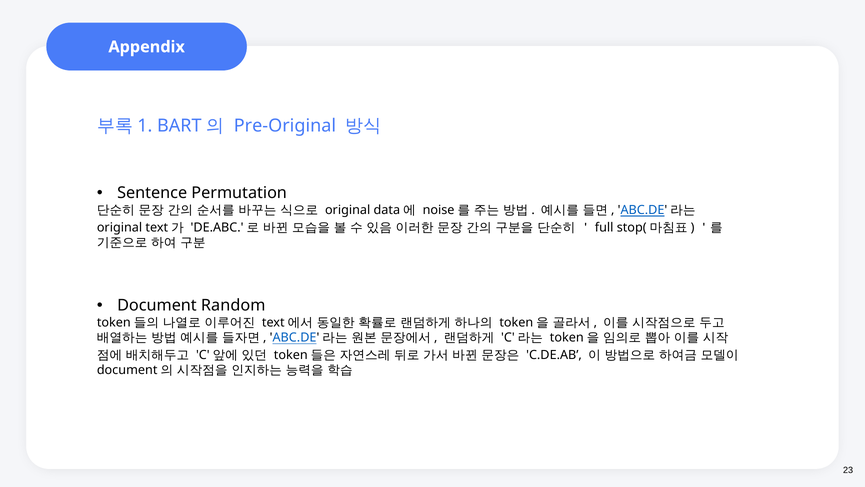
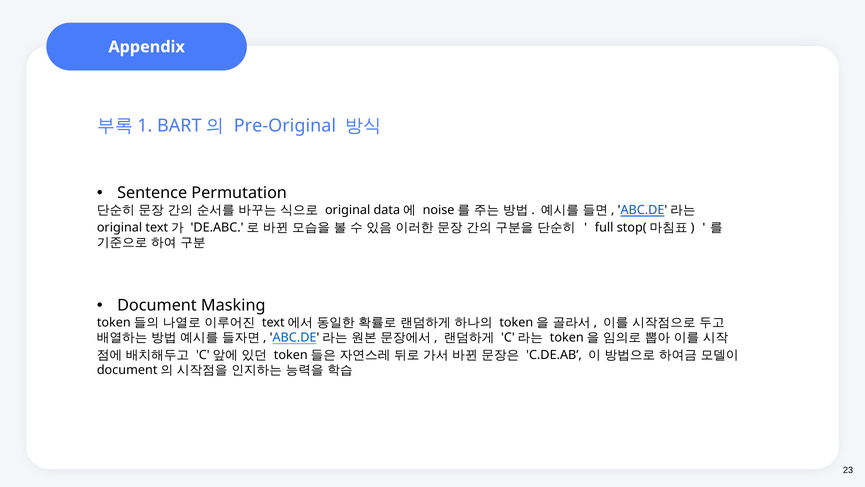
Random: Random -> Masking (233, 305)
